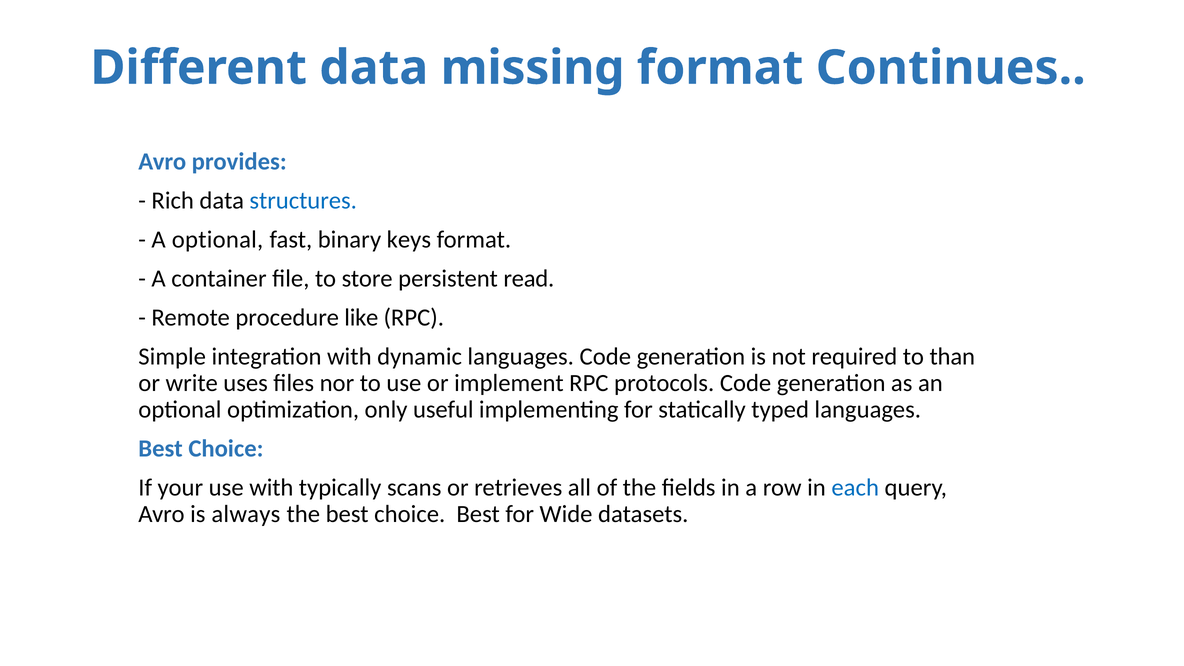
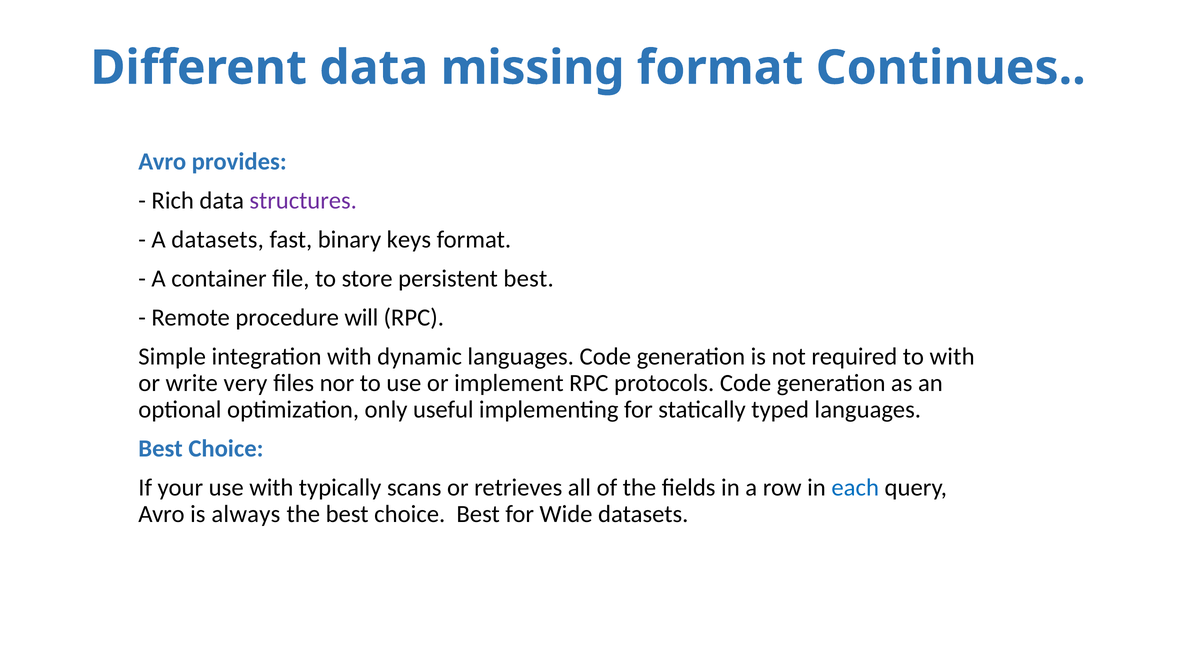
structures colour: blue -> purple (303, 201)
A optional: optional -> datasets (218, 240)
persistent read: read -> best (529, 278)
like: like -> will (361, 317)
to than: than -> with (952, 356)
uses: uses -> very (245, 383)
